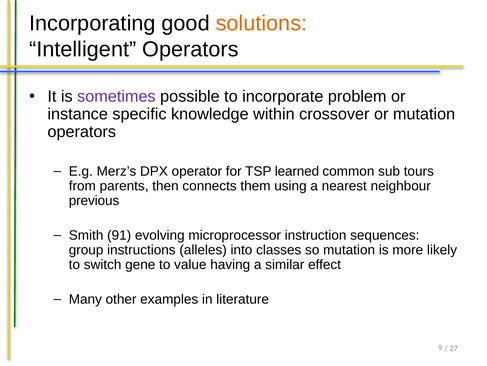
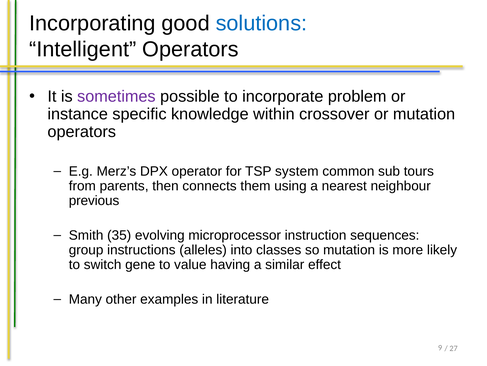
solutions colour: orange -> blue (261, 23)
learned: learned -> system (297, 171)
91: 91 -> 35 (119, 235)
